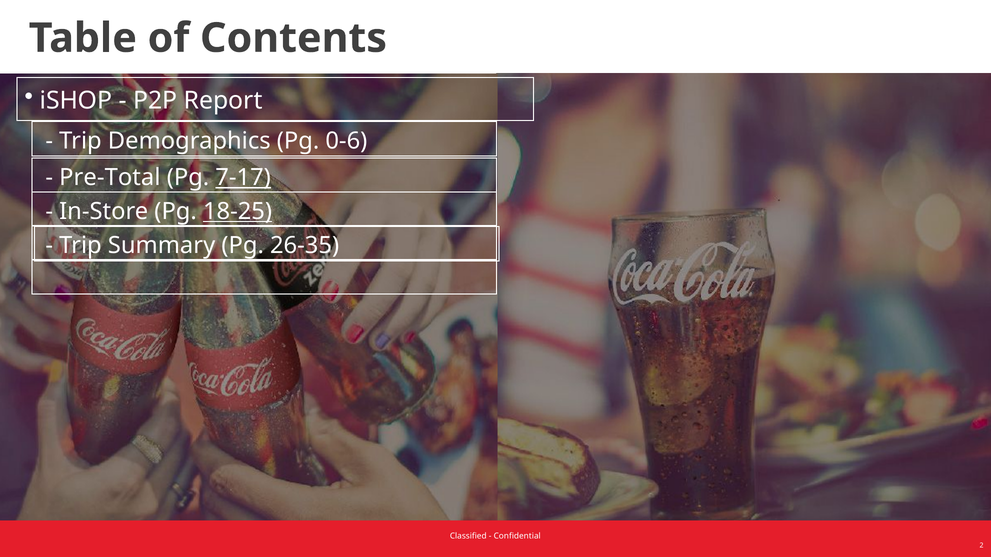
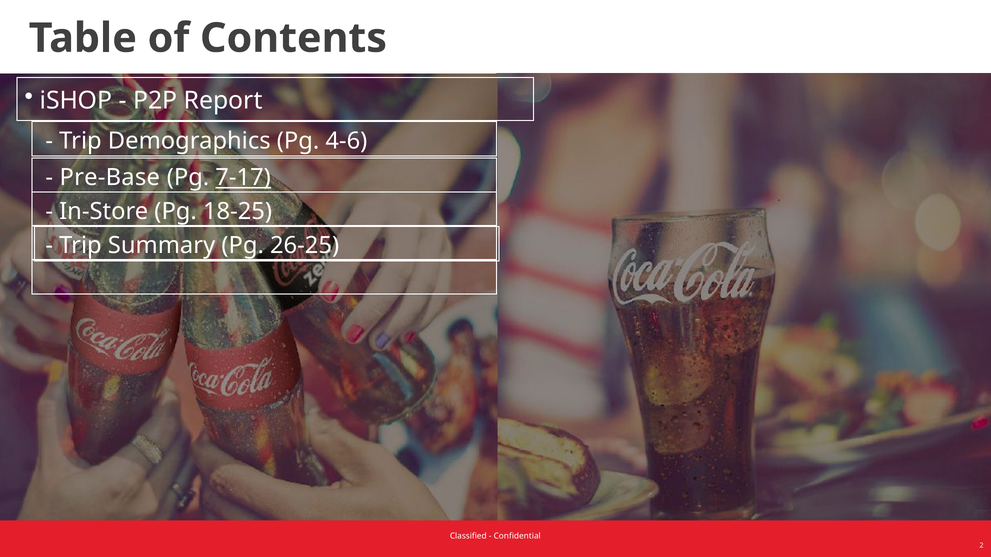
0-6: 0-6 -> 4-6 (346, 141)
Pre-Total: Pre-Total -> Pre-Base (110, 177)
18-25 underline: present -> none (238, 211)
26-35: 26-35 -> 26-25 (305, 245)
